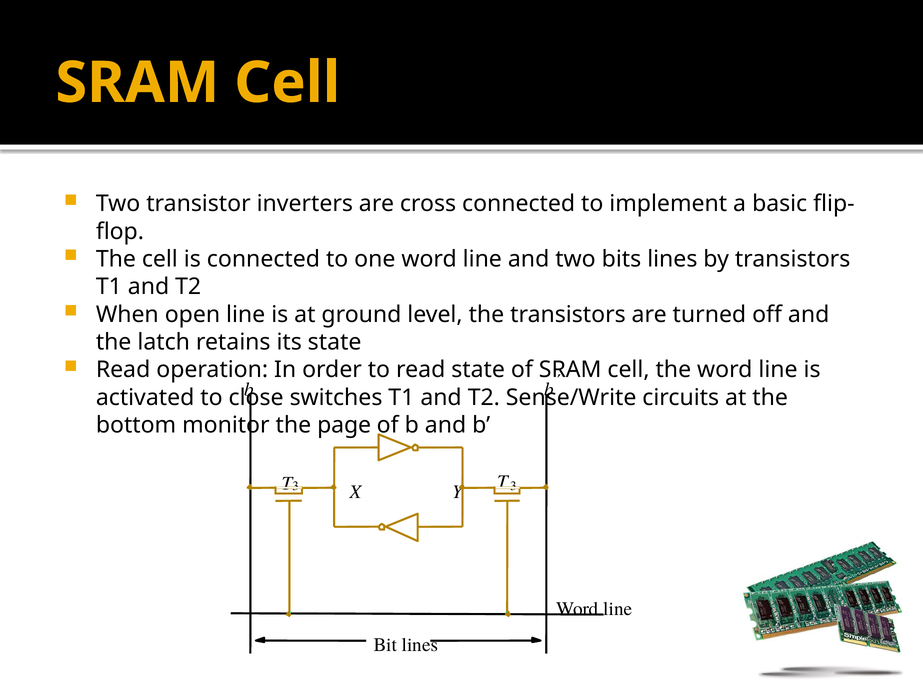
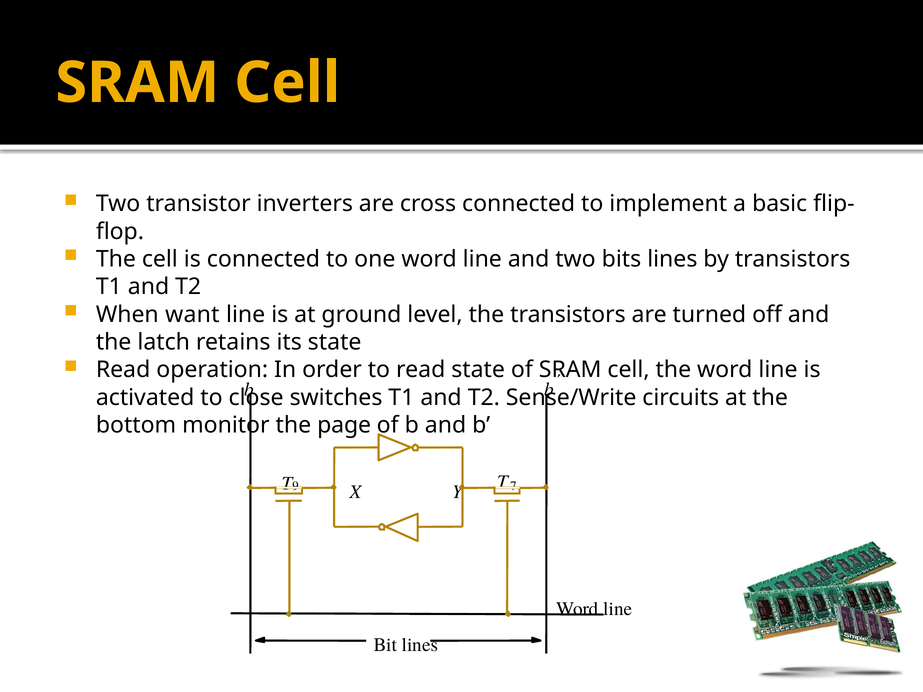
open: open -> want (192, 315)
3: 3 -> 7 (513, 486)
3: 3 -> 9 (296, 486)
